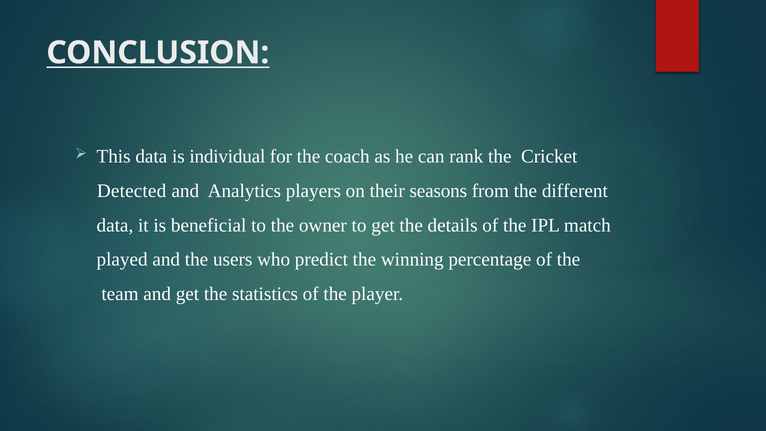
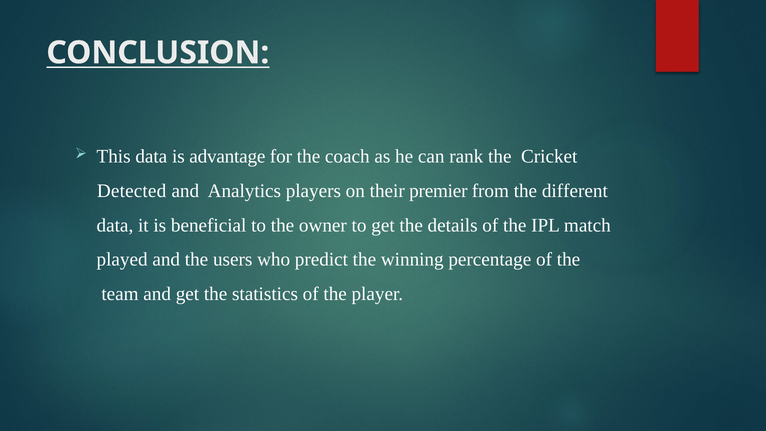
individual: individual -> advantage (227, 156)
seasons: seasons -> premier (438, 191)
